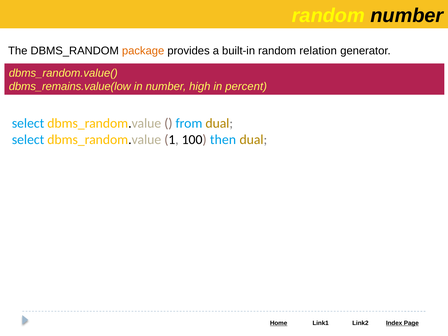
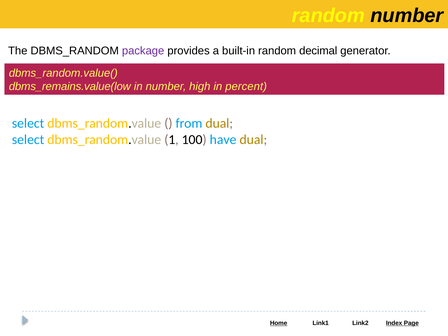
package colour: orange -> purple (143, 51)
relation: relation -> decimal (318, 51)
then: then -> have (223, 140)
